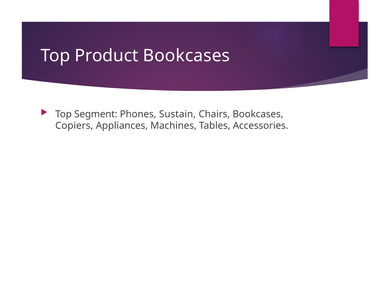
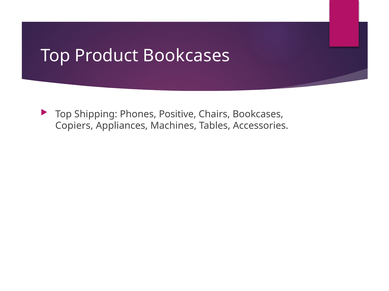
Segment: Segment -> Shipping (96, 114)
Sustain: Sustain -> Positive (178, 114)
